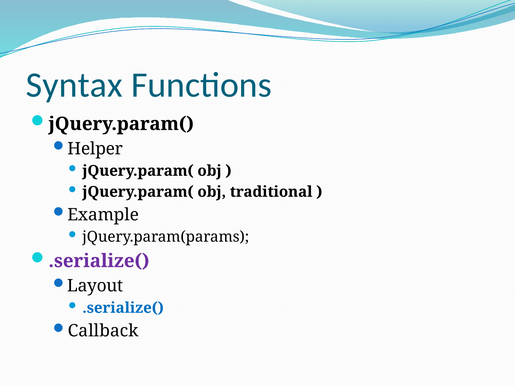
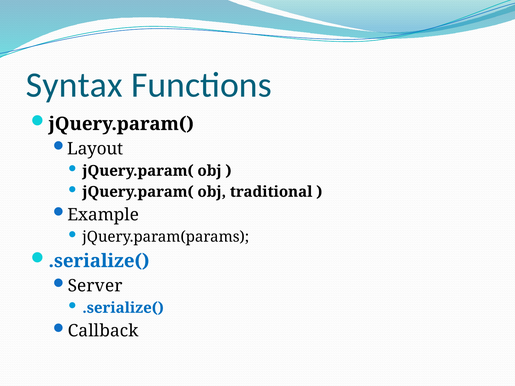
Helper: Helper -> Layout (95, 149)
.serialize( colour: purple -> blue (99, 261)
Layout: Layout -> Server (95, 286)
